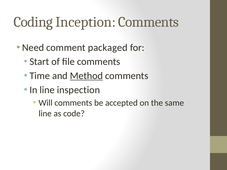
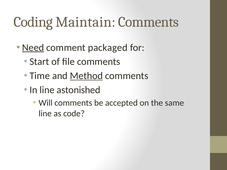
Inception: Inception -> Maintain (85, 22)
Need underline: none -> present (33, 48)
inspection: inspection -> astonished (79, 90)
